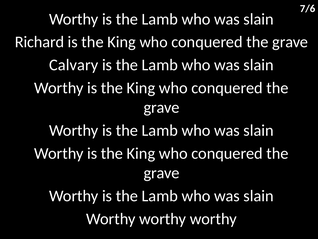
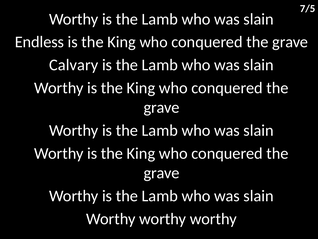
7/6: 7/6 -> 7/5 (308, 9)
Richard: Richard -> Endless (39, 42)
